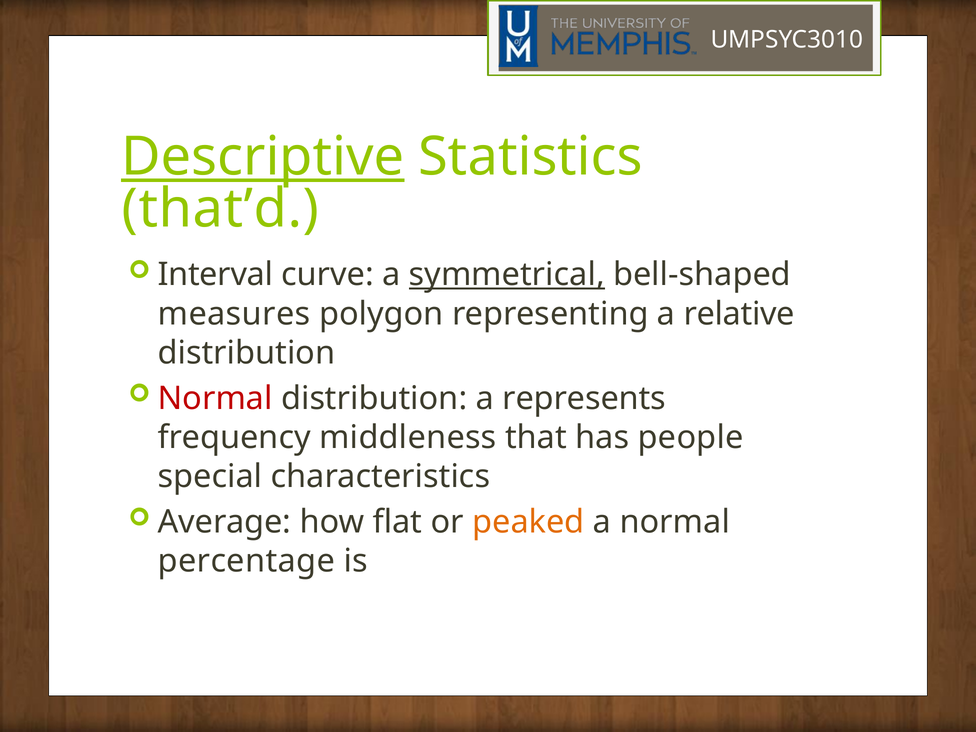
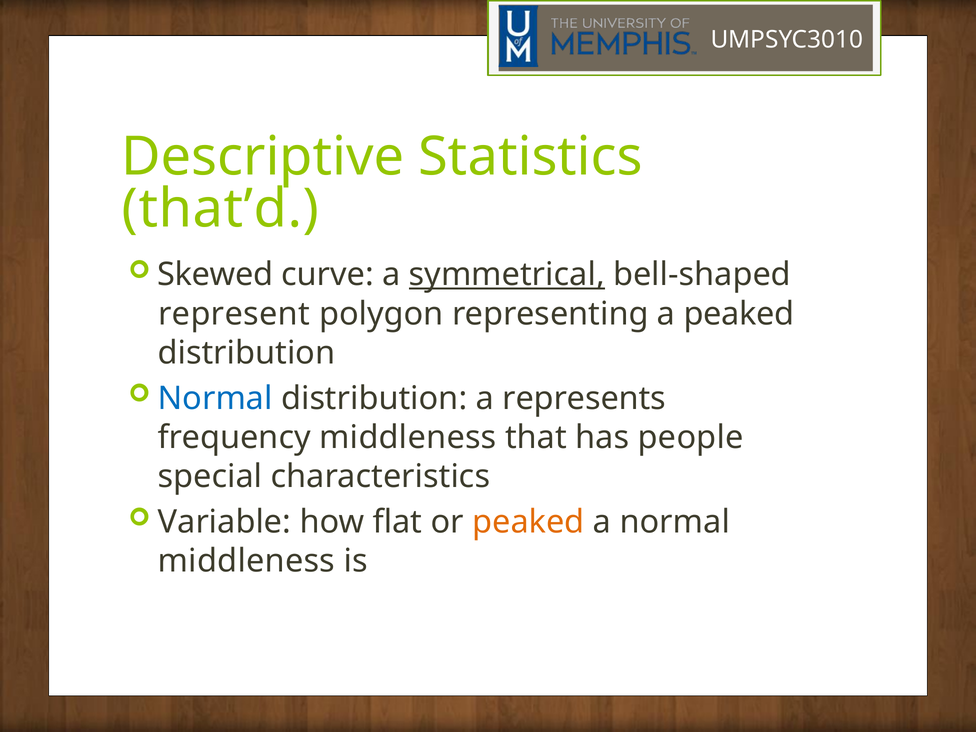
Descriptive underline: present -> none (263, 157)
Interval: Interval -> Skewed (215, 275)
measures: measures -> represent (234, 314)
a relative: relative -> peaked (739, 314)
Normal colour: red -> blue (215, 398)
Average: Average -> Variable (224, 522)
percentage: percentage -> middleness (246, 561)
